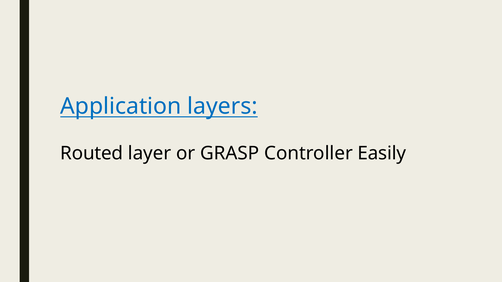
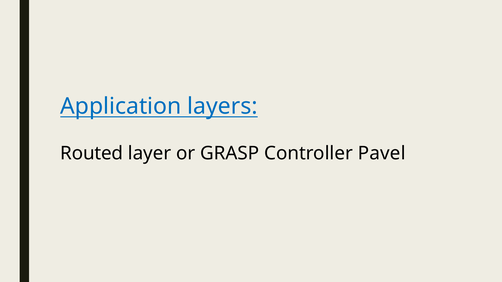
Easily: Easily -> Pavel (382, 153)
